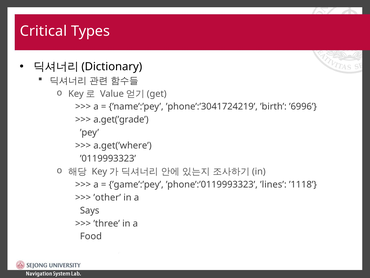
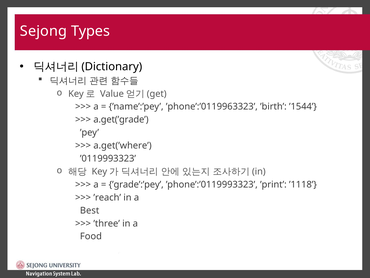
Critical: Critical -> Sejong (43, 31)
’phone’:’3041724219: ’phone’:’3041724219 -> ’phone’:’0119963323 (212, 106)
’6996: ’6996 -> ’1544 (303, 106)
’game’:’pey: ’game’:’pey -> ’grade’:’pey (136, 184)
’lines: ’lines -> ’print (273, 184)
’other: ’other -> ’reach (107, 197)
Says: Says -> Best (90, 210)
